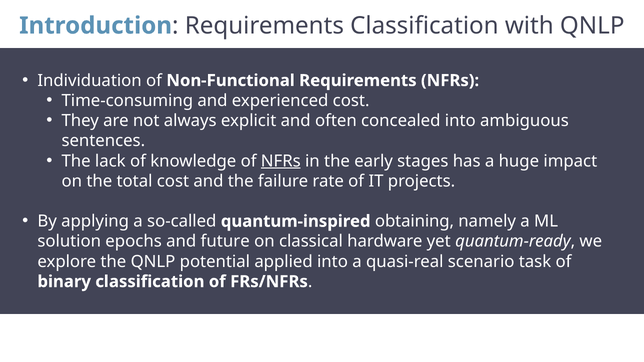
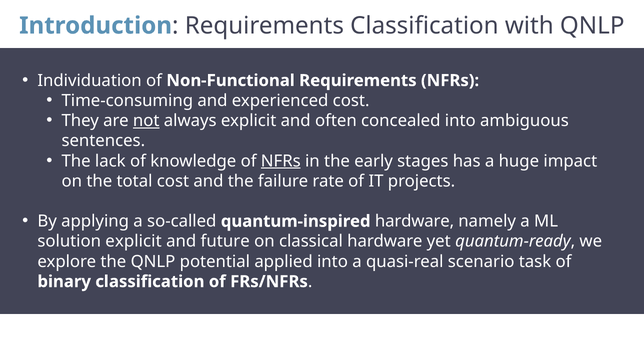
not underline: none -> present (146, 121)
quantum-inspired obtaining: obtaining -> hardware (415, 221)
solution epochs: epochs -> explicit (134, 242)
